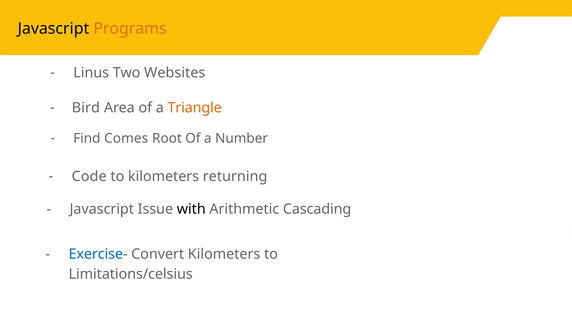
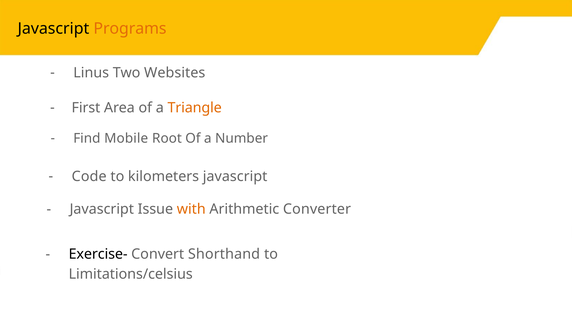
Bird: Bird -> First (86, 108)
Comes: Comes -> Mobile (126, 138)
kilometers returning: returning -> javascript (235, 176)
with colour: black -> orange (191, 209)
Cascading: Cascading -> Converter (317, 209)
Exercise- colour: blue -> black (98, 254)
Convert Kilometers: Kilometers -> Shorthand (224, 254)
